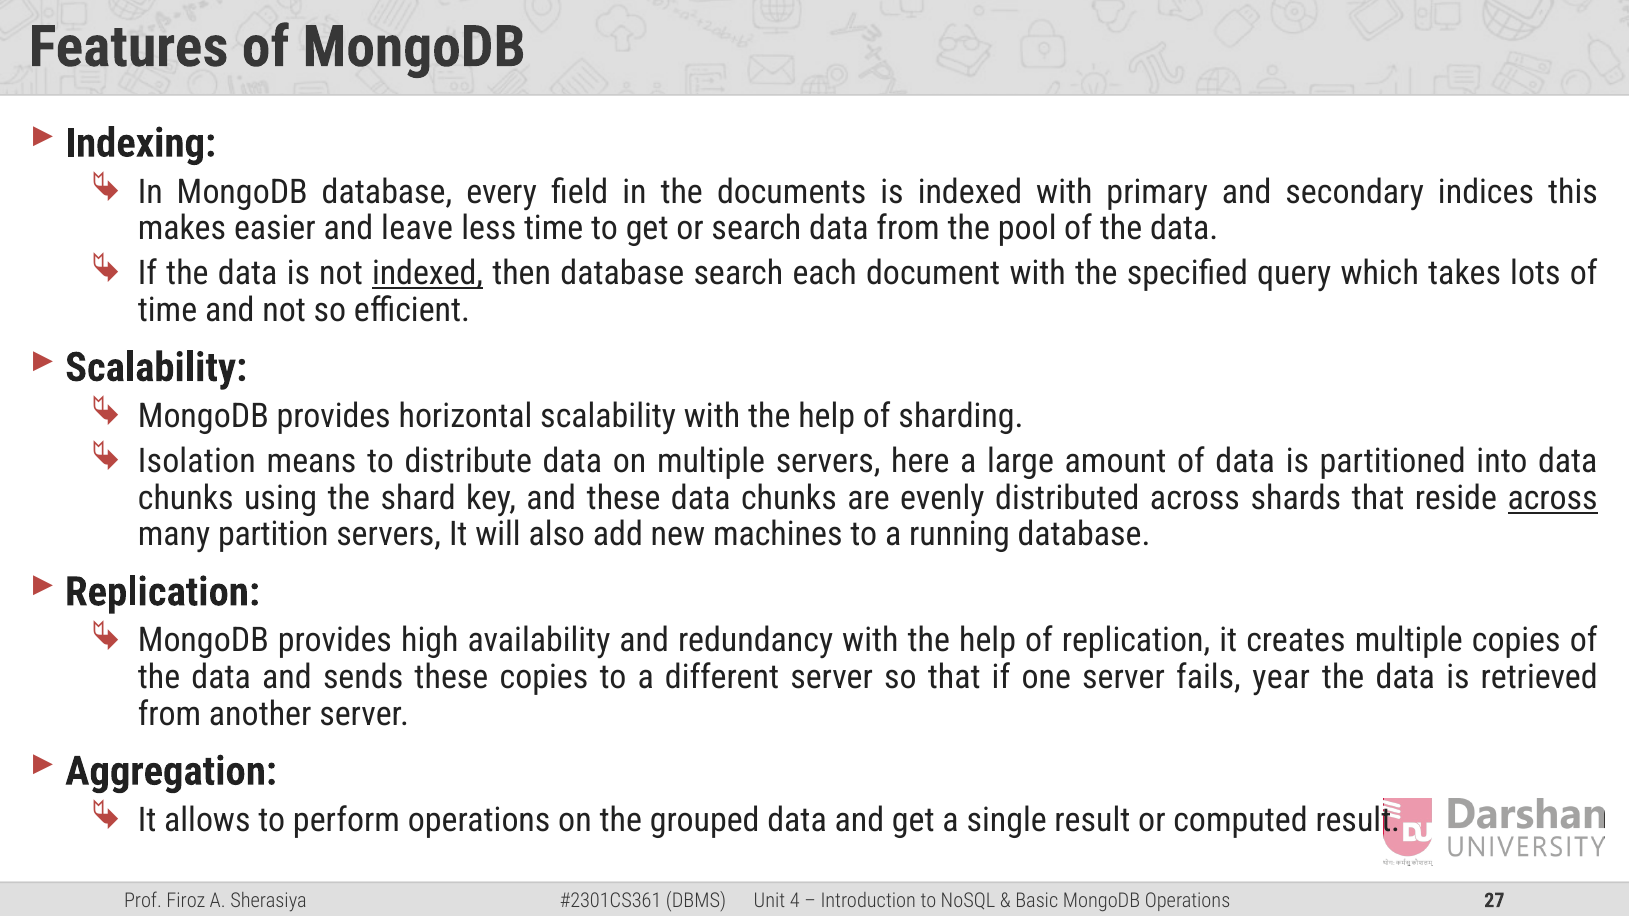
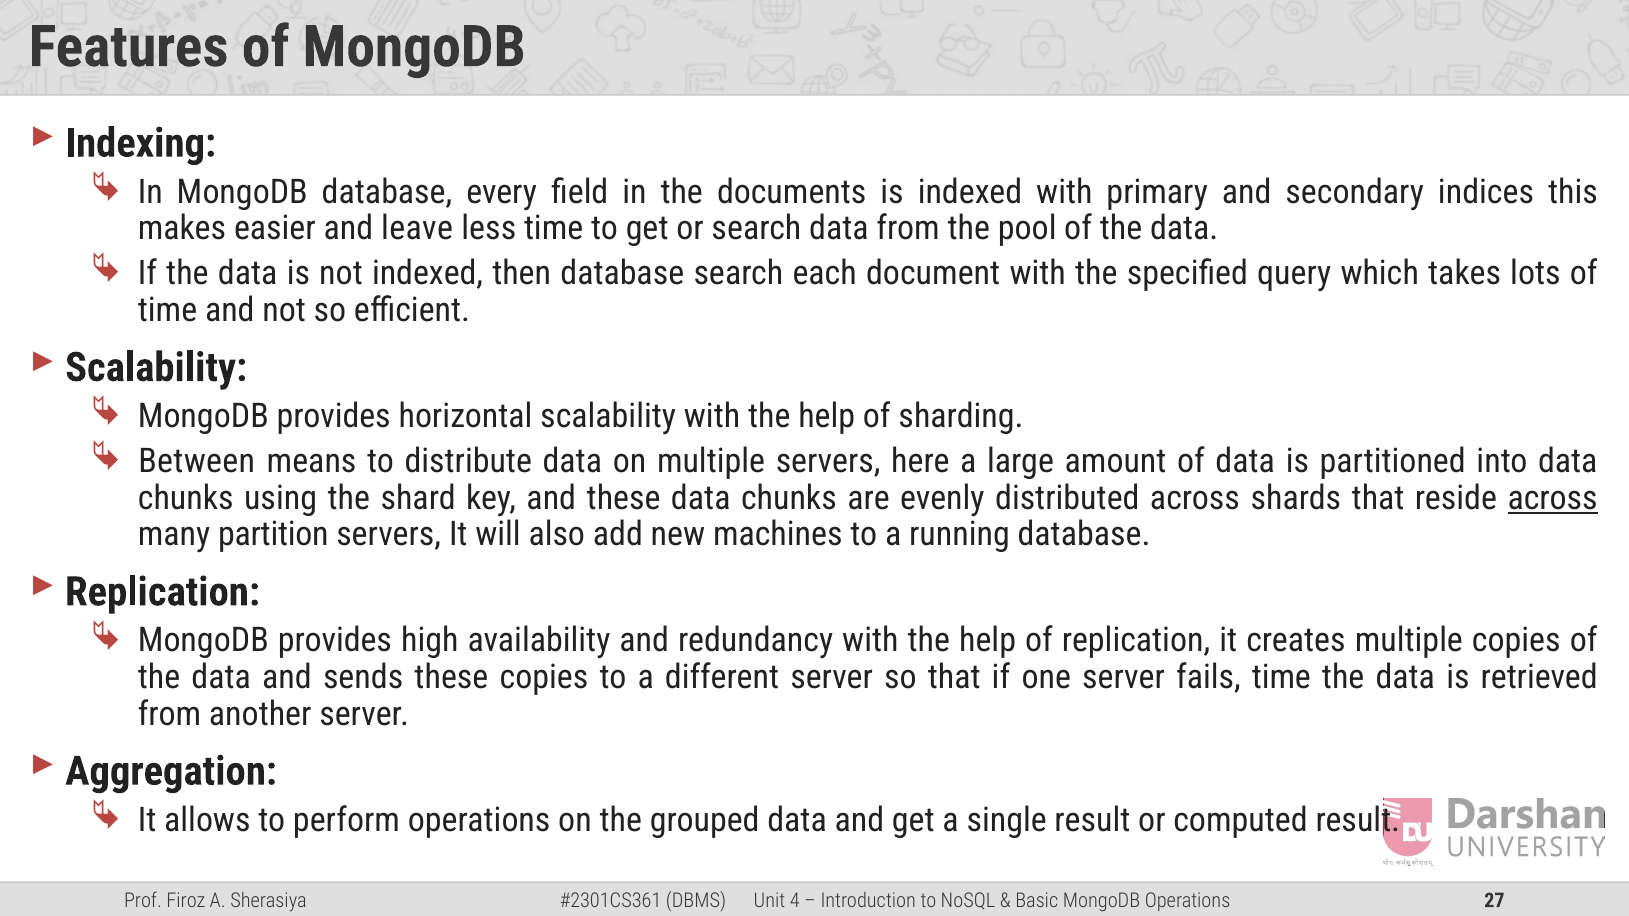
indexed underline: present -> none (428, 274)
Isolation: Isolation -> Between (197, 462)
fails year: year -> time (1281, 678)
